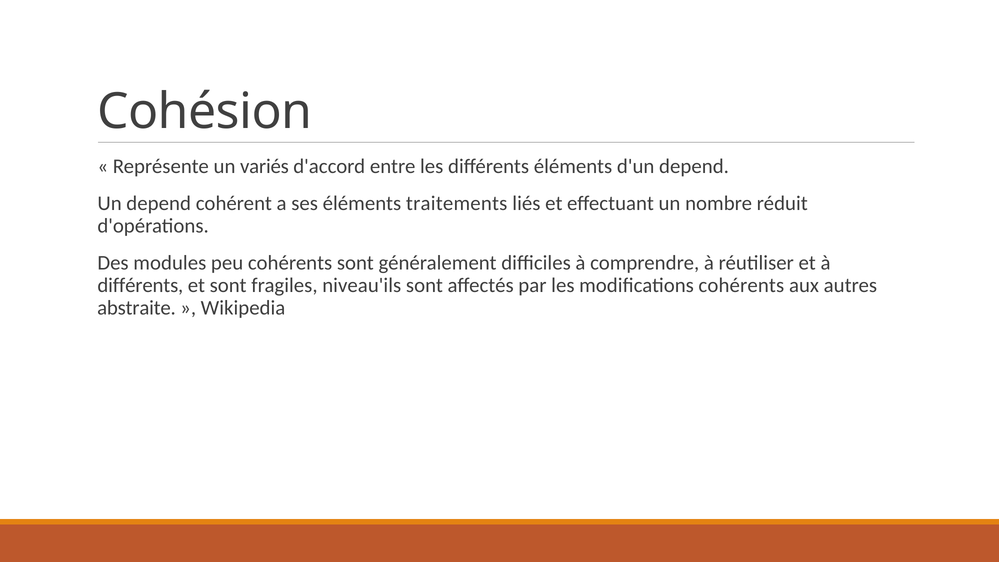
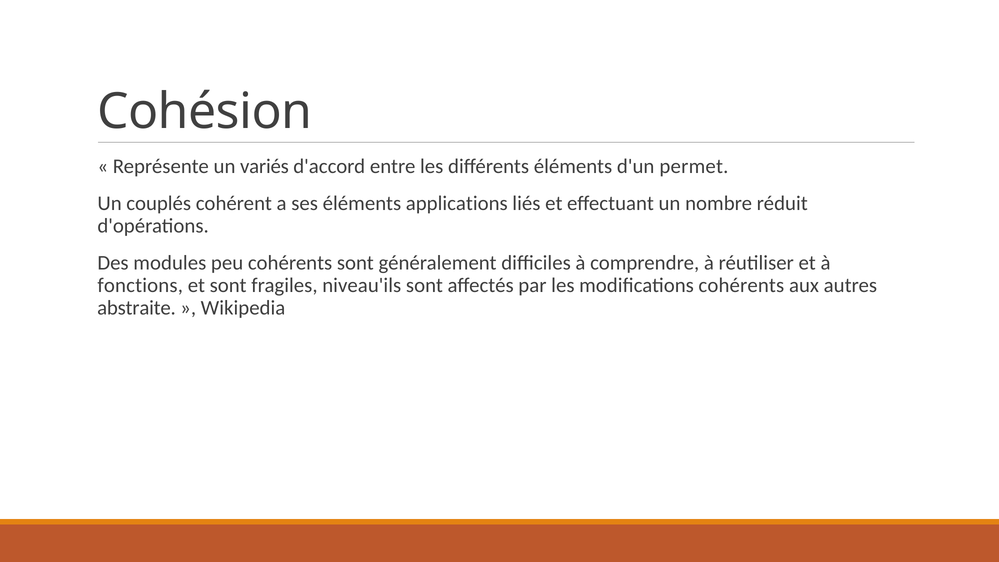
d'un depend: depend -> permet (694, 166)
Un depend: depend -> couplés (159, 203)
traitements: traitements -> applications (457, 203)
différents: différents -> fonctions (140, 285)
